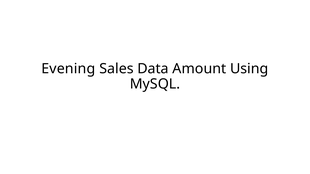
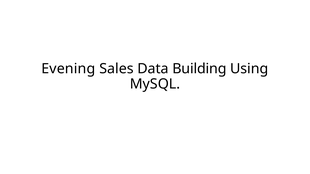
Amount: Amount -> Building (199, 69)
